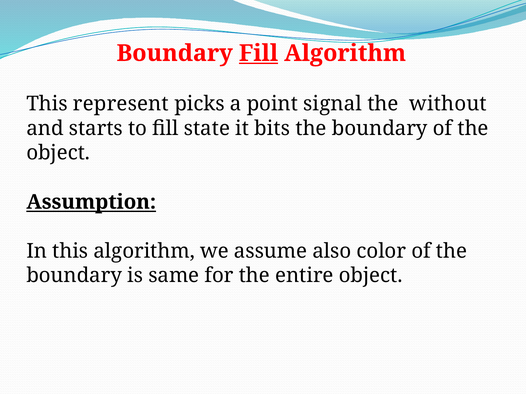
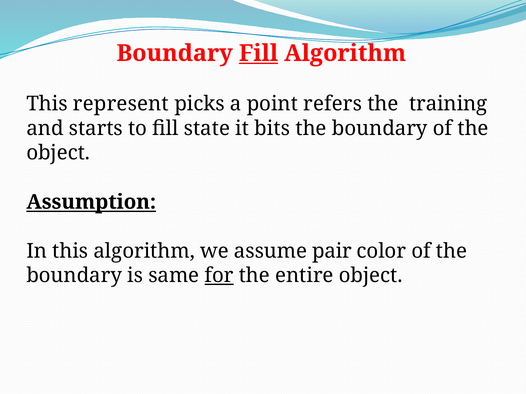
signal: signal -> refers (333, 104)
without: without -> training (448, 104)
also: also -> pair (332, 251)
for underline: none -> present (219, 276)
